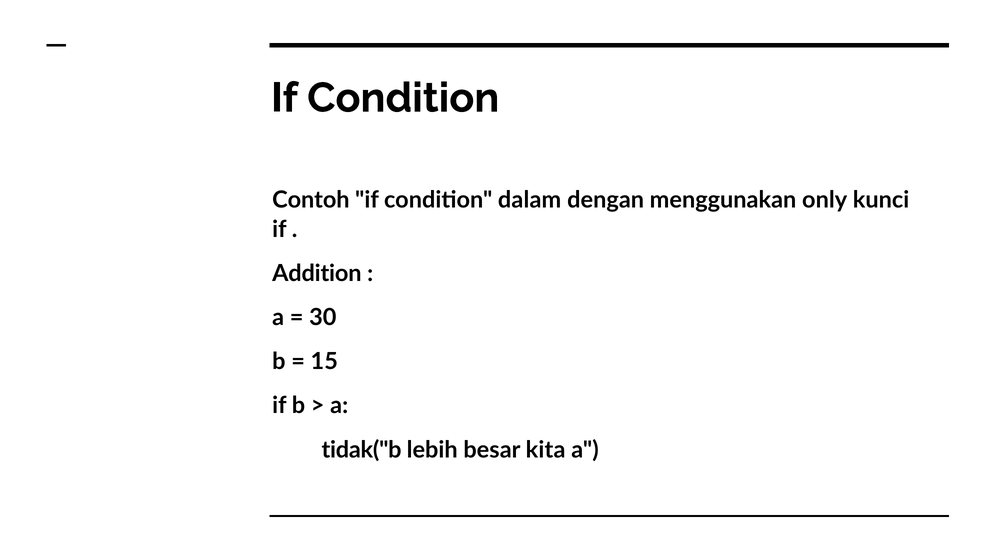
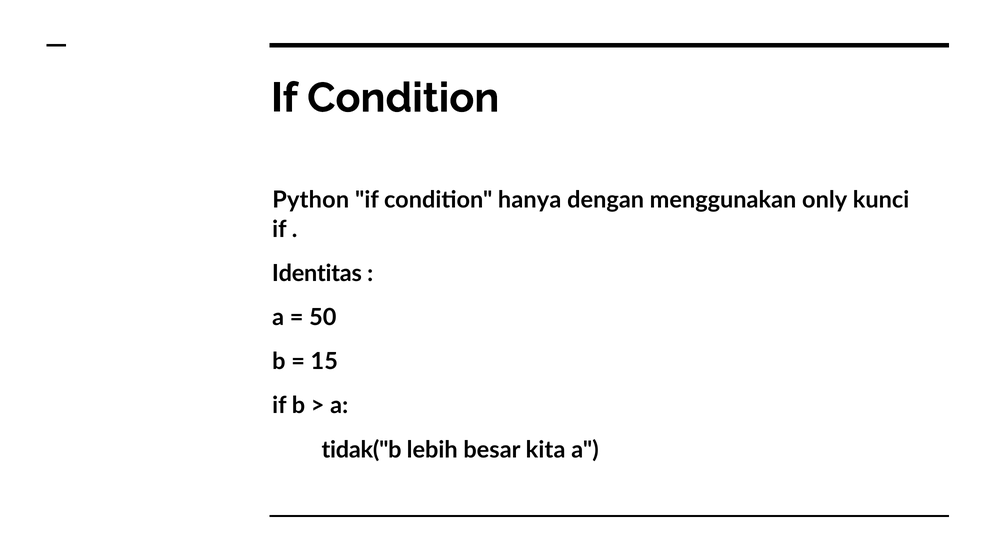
Contoh: Contoh -> Python (311, 200)
dalam: dalam -> hanya (530, 200)
Addition: Addition -> Identitas (317, 273)
30: 30 -> 50 (323, 317)
